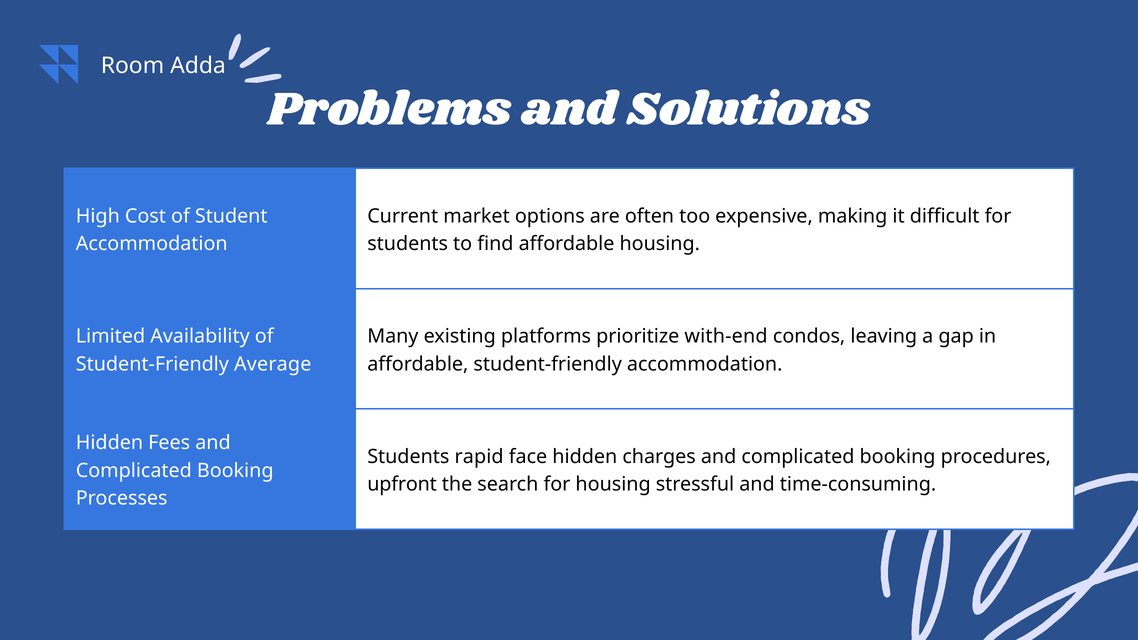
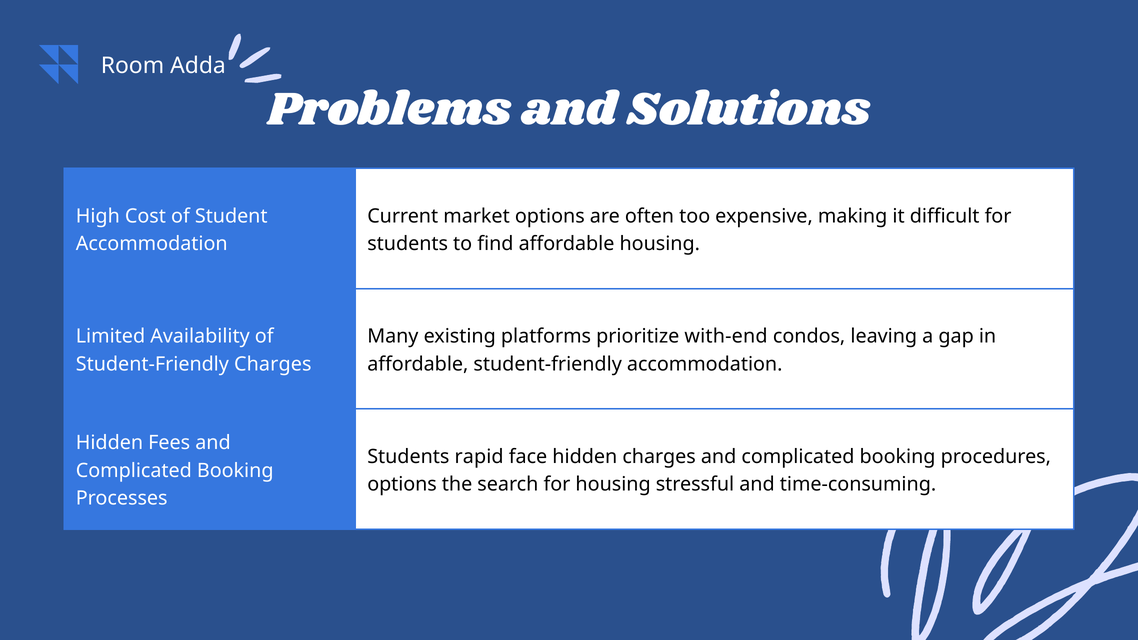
Student-Friendly Average: Average -> Charges (273, 364)
upfront: upfront -> options (402, 484)
